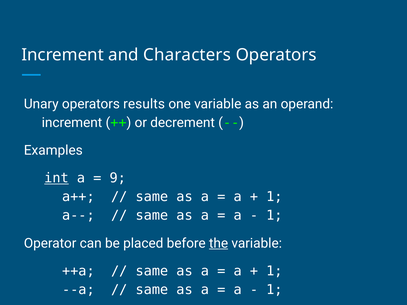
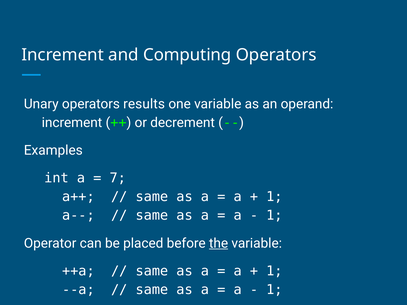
Characters: Characters -> Computing (187, 55)
int underline: present -> none (56, 178)
9: 9 -> 7 (118, 178)
